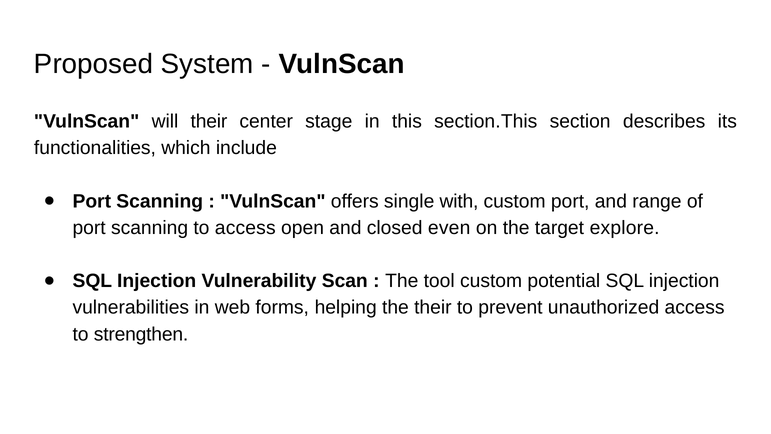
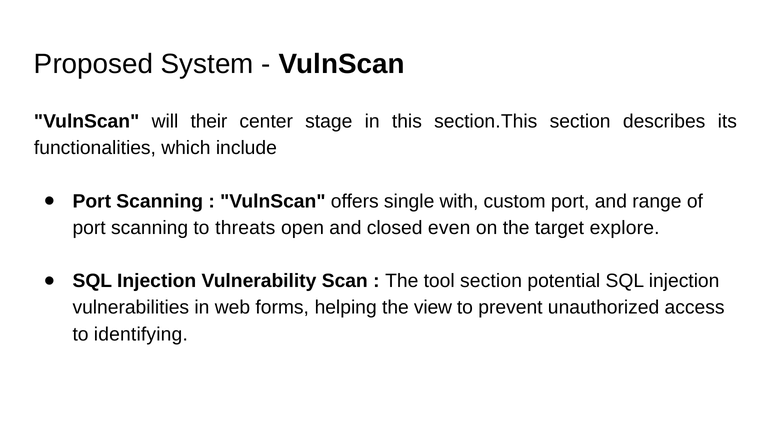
to access: access -> threats (245, 228)
tool custom: custom -> section (491, 281)
the their: their -> view (433, 307)
strengthen: strengthen -> identifying (141, 334)
